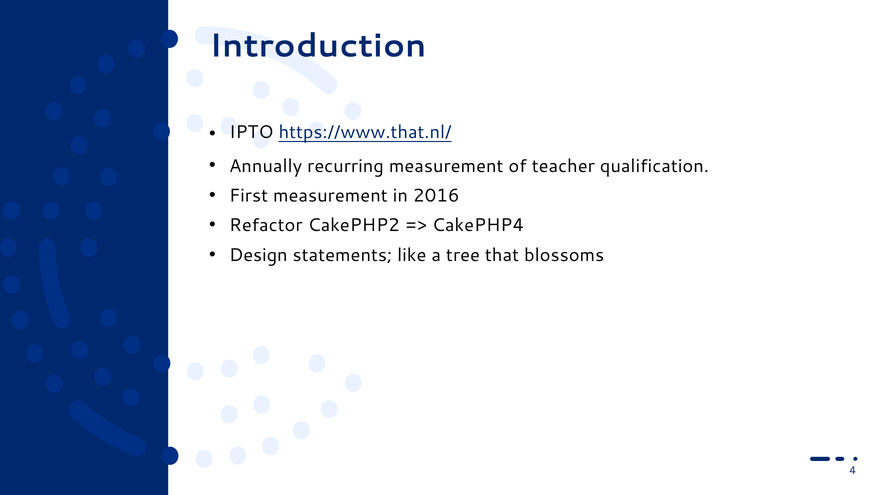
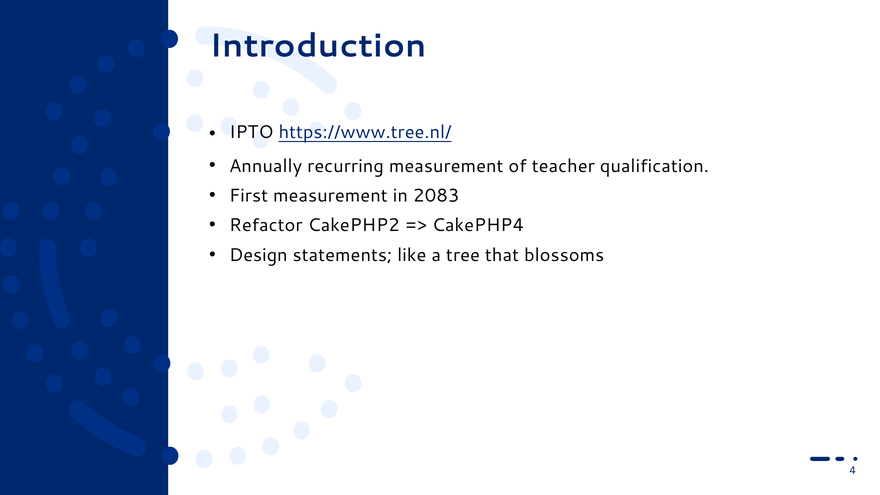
https://www.that.nl/: https://www.that.nl/ -> https://www.tree.nl/ (365, 132)
2016: 2016 -> 2083 (436, 196)
